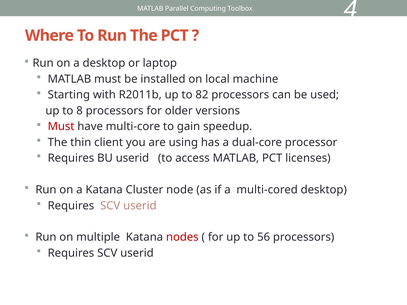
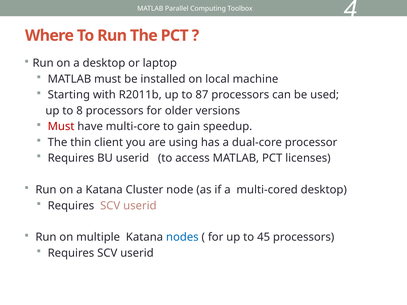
82: 82 -> 87 (202, 95)
nodes colour: red -> blue (182, 237)
56: 56 -> 45 (264, 237)
